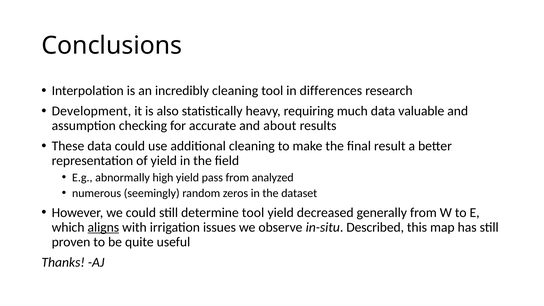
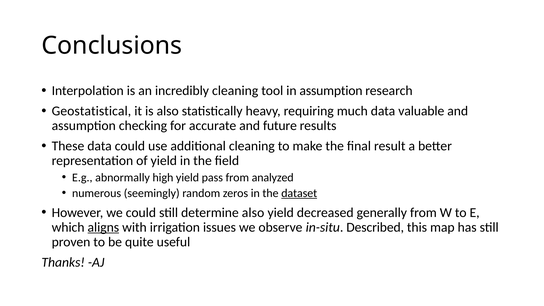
in differences: differences -> assumption (331, 91)
Development: Development -> Geostatistical (91, 111)
about: about -> future (280, 126)
dataset underline: none -> present (299, 193)
determine tool: tool -> also (253, 213)
